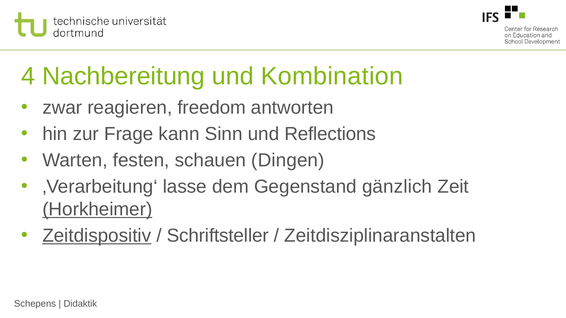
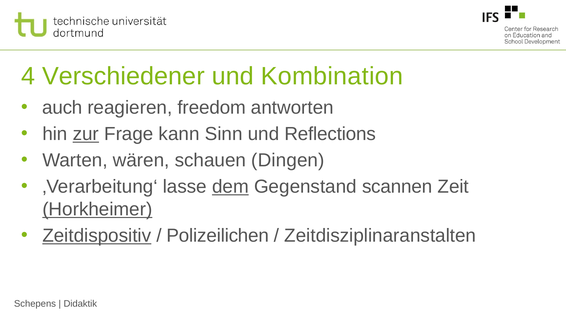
Nachbereitung: Nachbereitung -> Verschiedener (123, 76)
zwar: zwar -> auch (62, 108)
zur underline: none -> present (86, 134)
festen: festen -> wären (141, 161)
dem underline: none -> present (230, 187)
gänzlich: gänzlich -> scannen (397, 187)
Schriftsteller: Schriftsteller -> Polizeilichen (218, 236)
